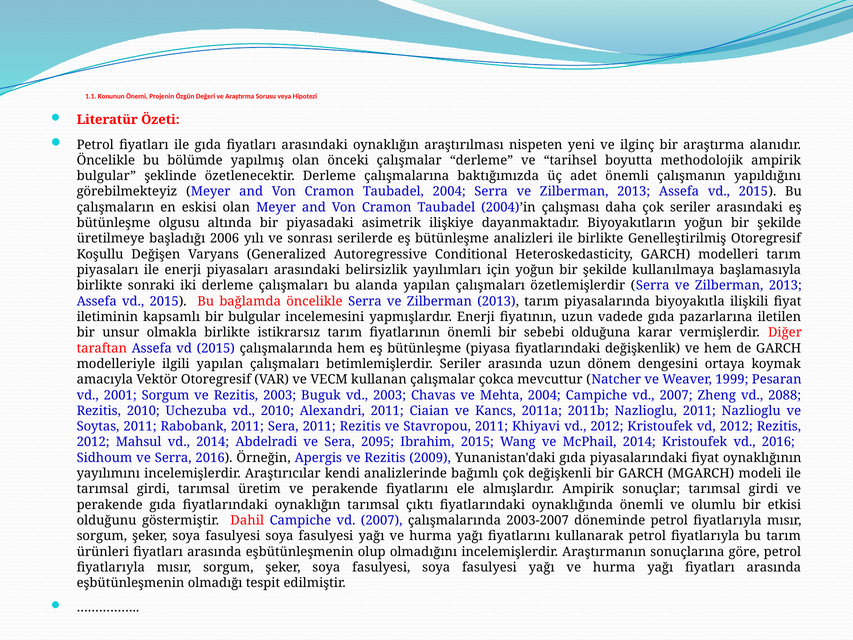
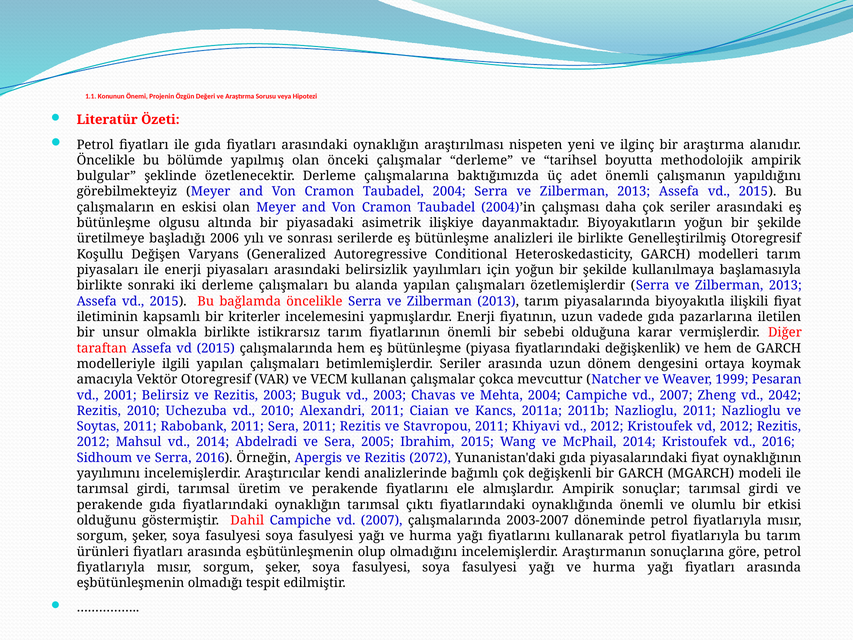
bir bulgular: bulgular -> kriterler (254, 317)
2001 Sorgum: Sorgum -> Belirsiz (165, 395)
2088: 2088 -> 2042 (785, 395)
2095: 2095 -> 2005 (378, 442)
2009: 2009 -> 2072 (430, 458)
